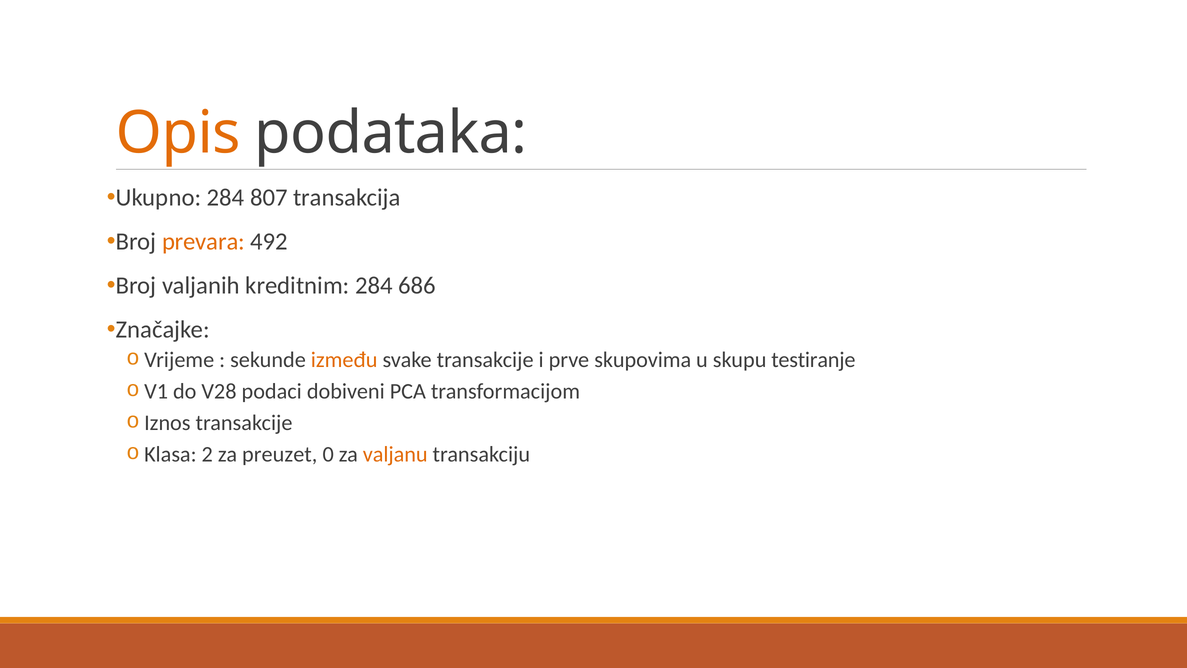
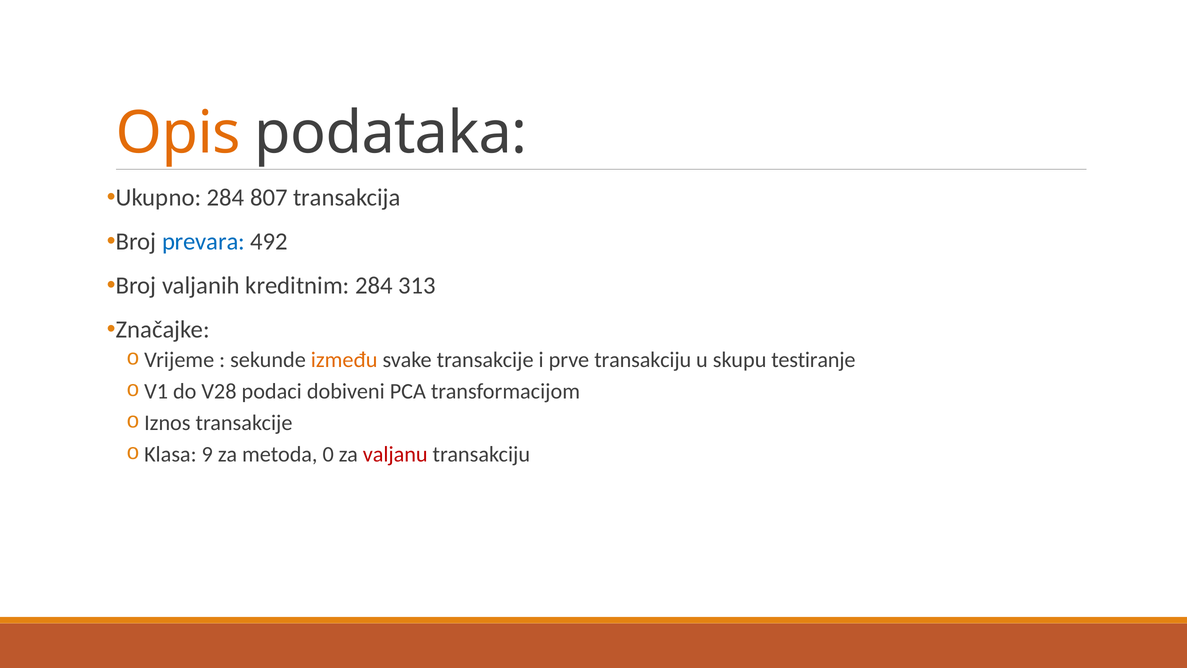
prevara colour: orange -> blue (203, 241)
686: 686 -> 313 (417, 286)
prve skupovima: skupovima -> transakciju (643, 360)
2: 2 -> 9 (207, 454)
preuzet: preuzet -> metoda (280, 454)
valjanu colour: orange -> red (395, 454)
